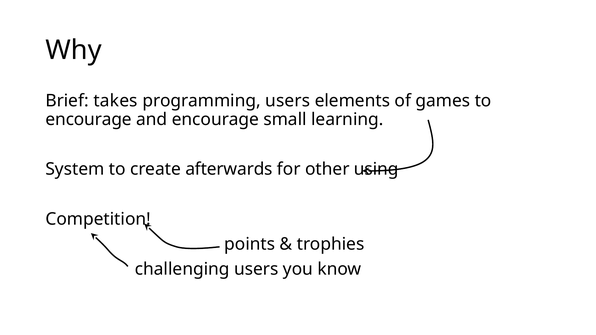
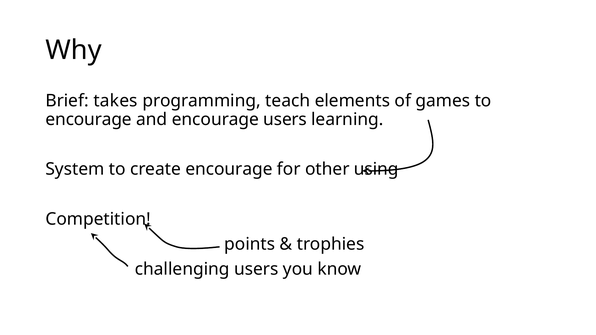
programming users: users -> teach (288, 101)
encourage small: small -> users (285, 119)
create afterwards: afterwards -> encourage (229, 169)
